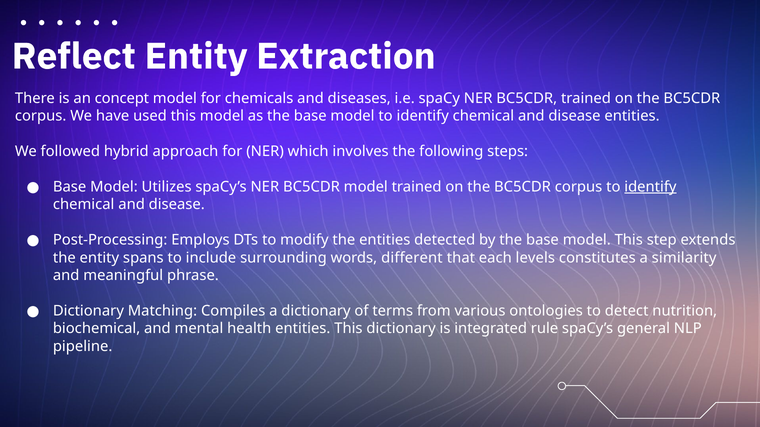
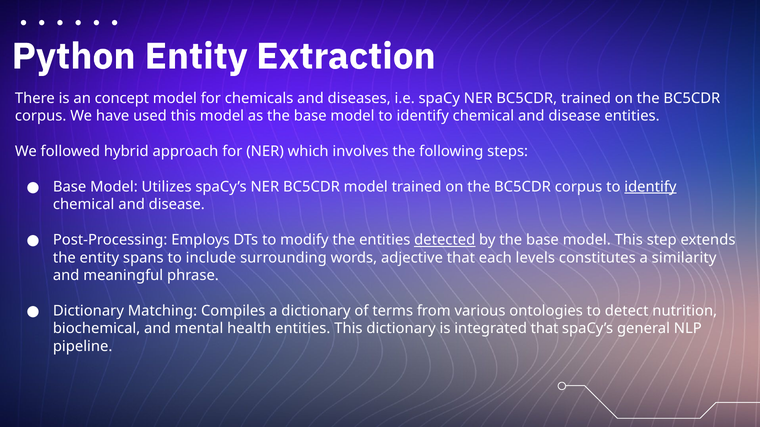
Reflect: Reflect -> Python (74, 56)
detected underline: none -> present (445, 240)
different: different -> adjective (412, 258)
integrated rule: rule -> that (545, 329)
